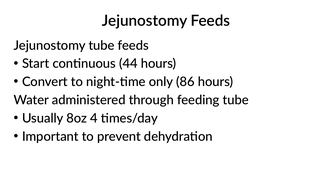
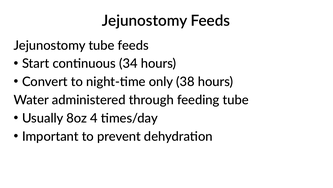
44: 44 -> 34 (128, 63)
86: 86 -> 38 (185, 82)
